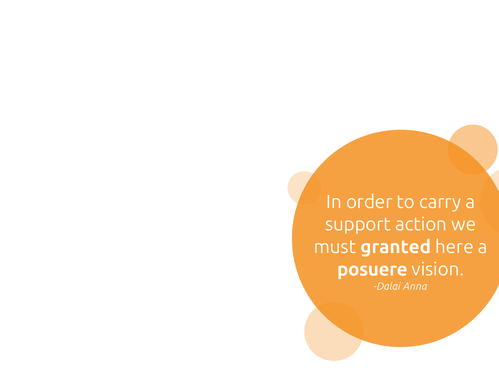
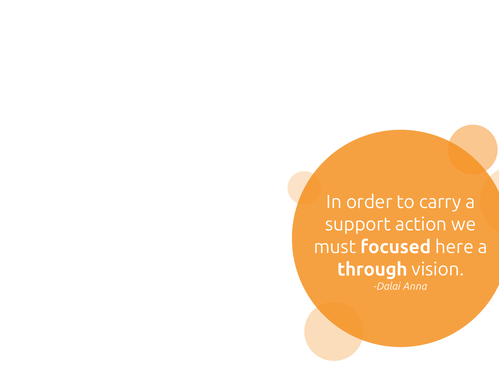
granted: granted -> focused (396, 247)
posuere: posuere -> through (372, 270)
